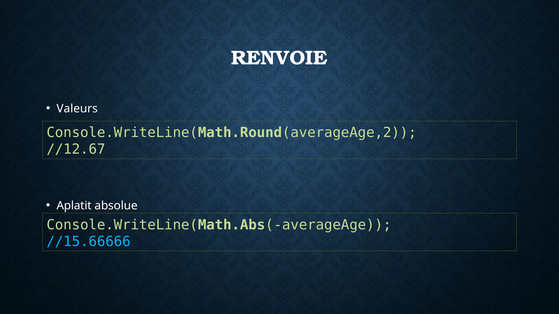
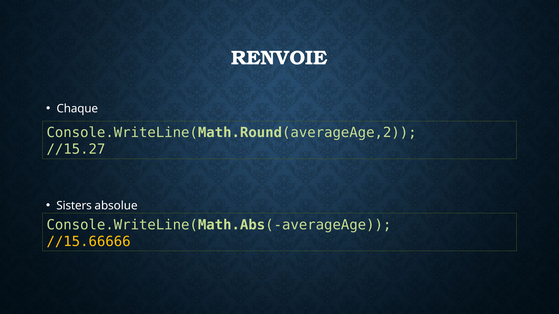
Valeurs: Valeurs -> Chaque (77, 109)
//12.67: //12.67 -> //15.27 (76, 150)
Aplatit: Aplatit -> Sisters (74, 206)
//15.66666 colour: light blue -> yellow (89, 242)
